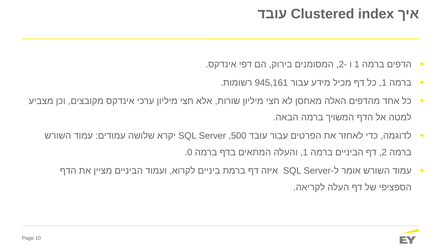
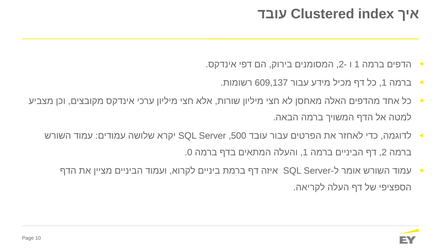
945,161: 945,161 -> 609,137 (271, 83)
